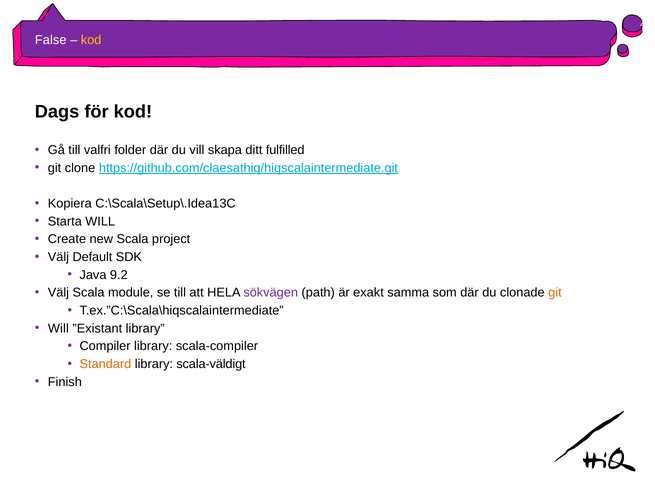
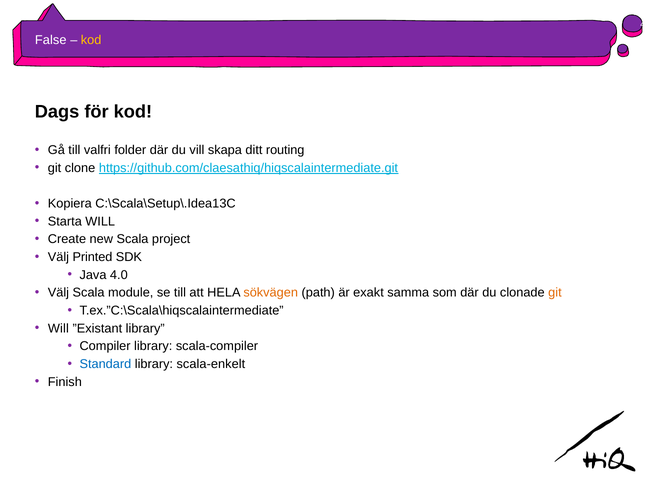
fulfilled: fulfilled -> routing (285, 150)
Default: Default -> Printed (92, 257)
9.2: 9.2 -> 4.0 (119, 275)
sökvägen colour: purple -> orange (271, 293)
Standard colour: orange -> blue (105, 364)
scala-väldigt: scala-väldigt -> scala-enkelt (211, 364)
